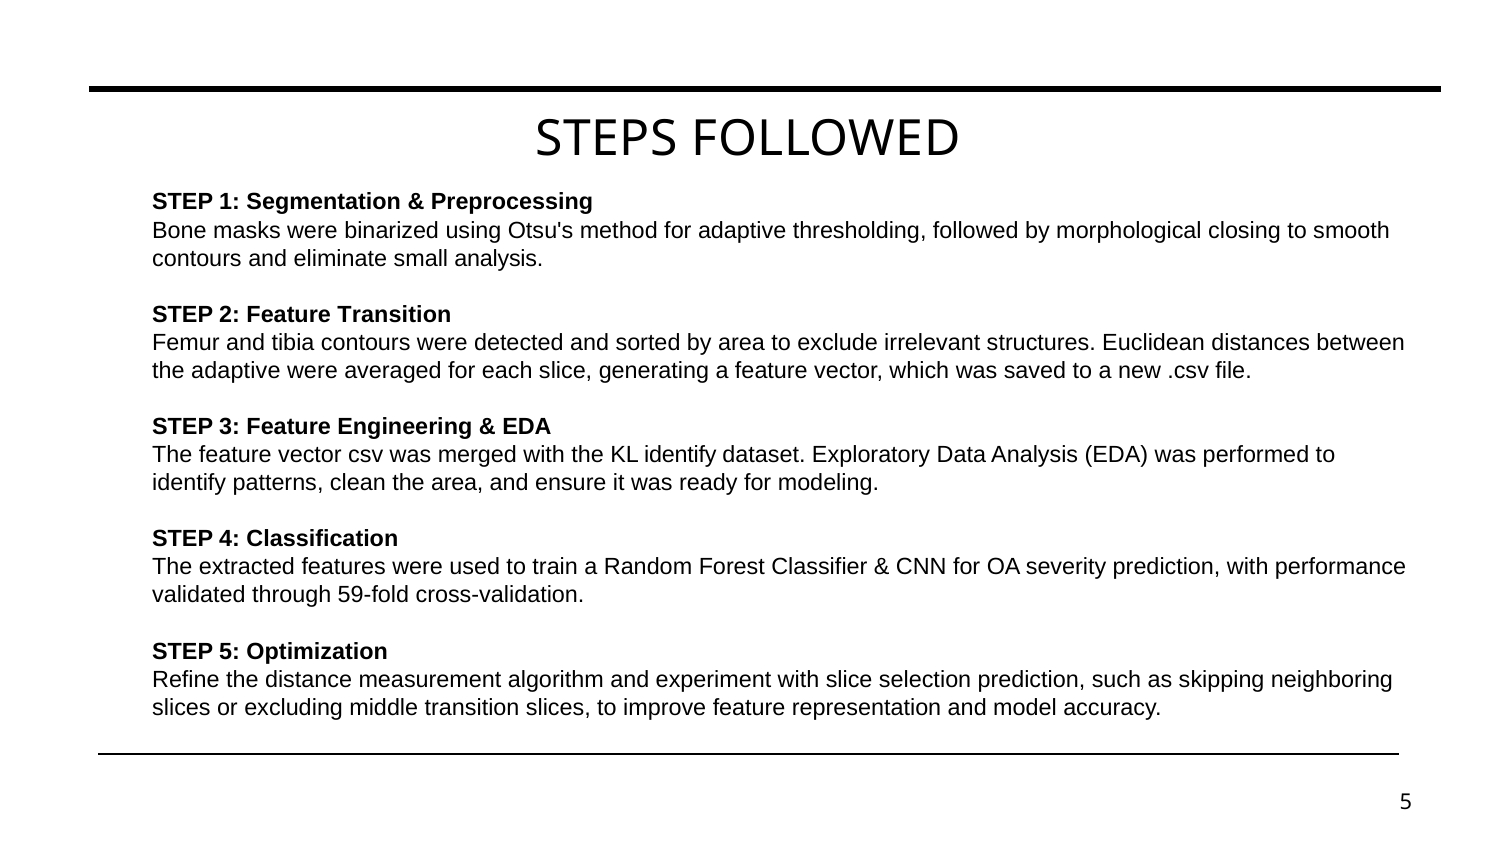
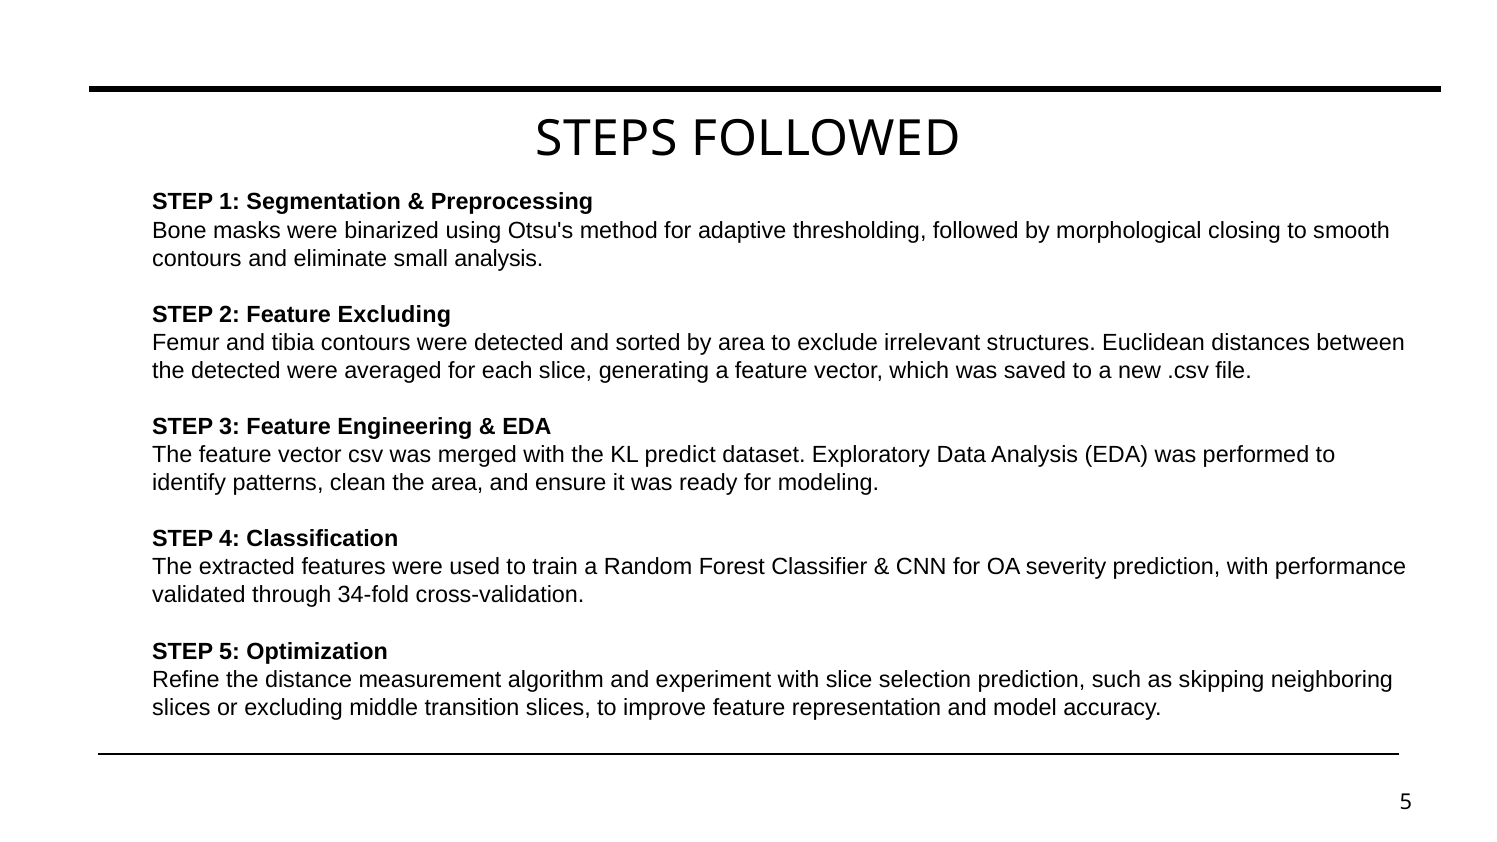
Feature Transition: Transition -> Excluding (394, 315)
the adaptive: adaptive -> detected (236, 371)
KL identify: identify -> predict (680, 455)
59-fold: 59-fold -> 34-fold (373, 595)
